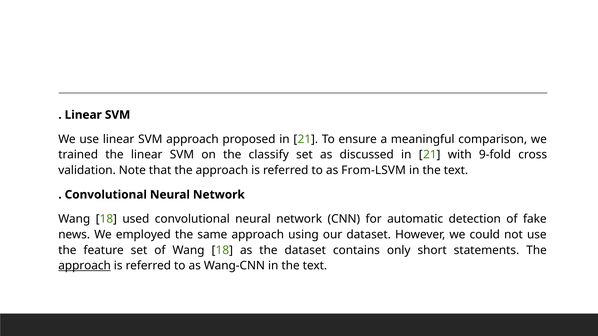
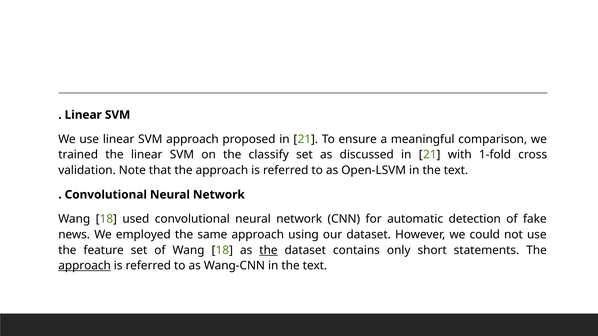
9-fold: 9-fold -> 1-fold (495, 155)
From-LSVM: From-LSVM -> Open-LSVM (374, 171)
the underline: none -> present (268, 250)
